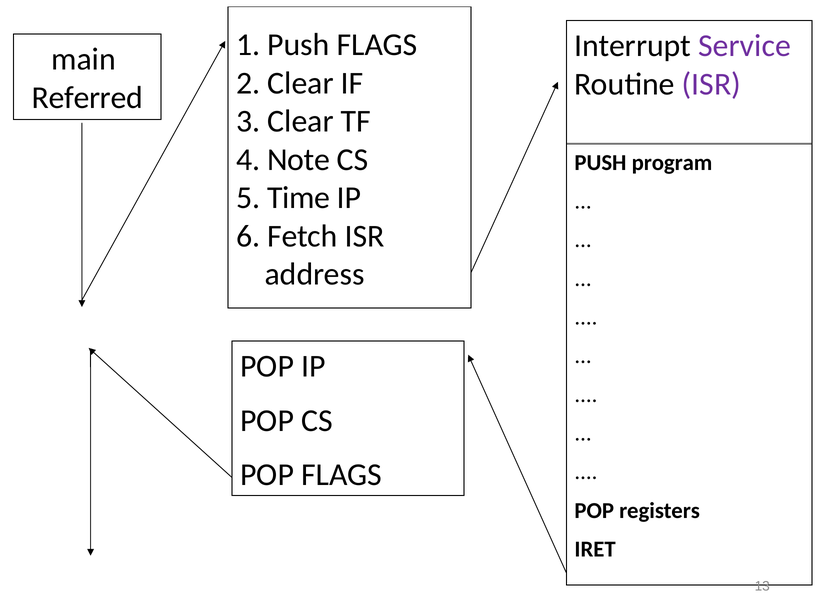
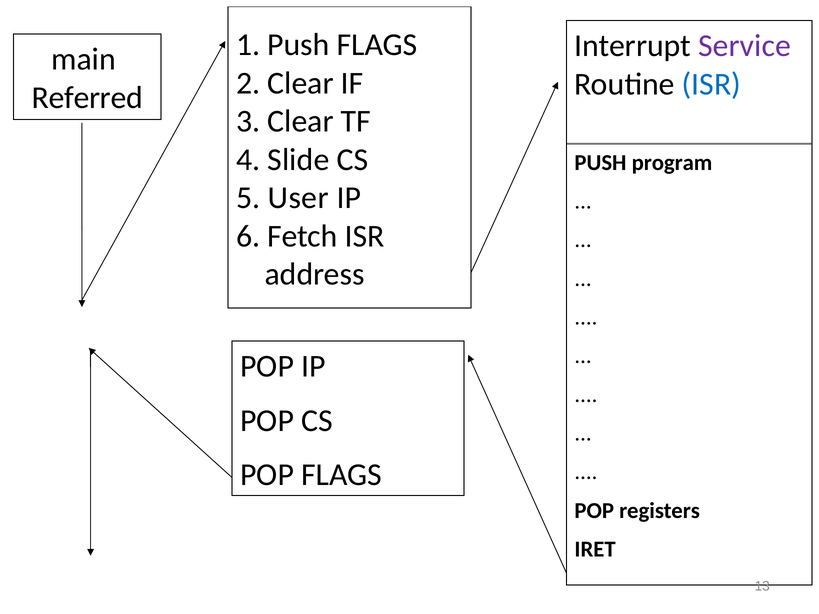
ISR colour: purple -> blue (711, 84)
Note: Note -> Slide (298, 160)
Time: Time -> User (298, 198)
